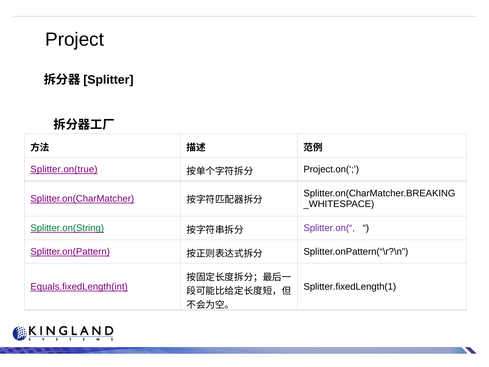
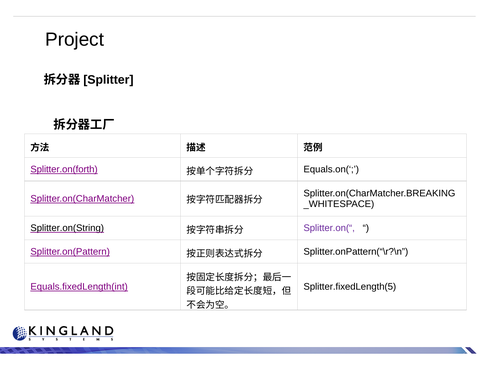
Splitter.on(true: Splitter.on(true -> Splitter.on(forth (64, 169)
Project.on(‘: Project.on(‘ -> Equals.on(‘ (331, 169)
Splitter.on(String colour: green -> black (67, 228)
Splitter.fixedLength(1: Splitter.fixedLength(1 -> Splitter.fixedLength(5 (350, 287)
